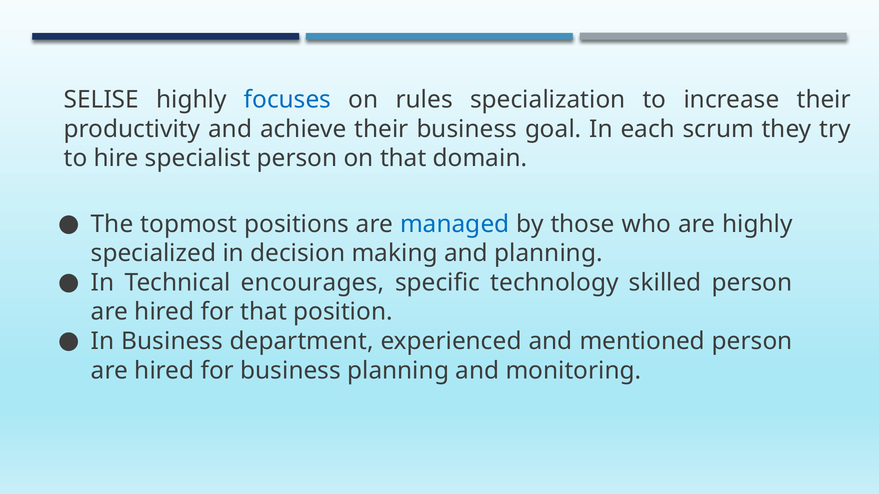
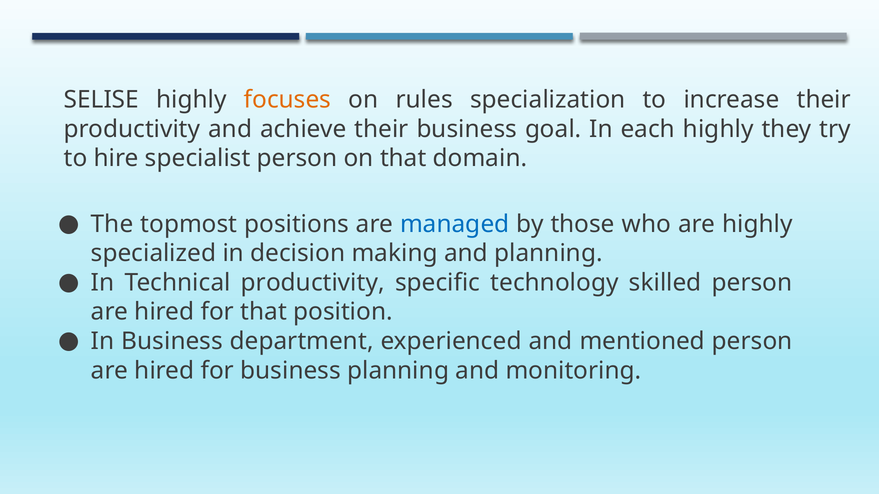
focuses colour: blue -> orange (287, 100)
each scrum: scrum -> highly (718, 129)
Technical encourages: encourages -> productivity (313, 283)
